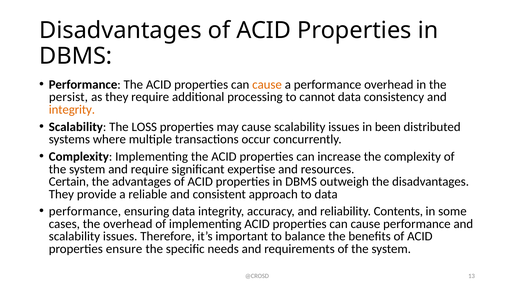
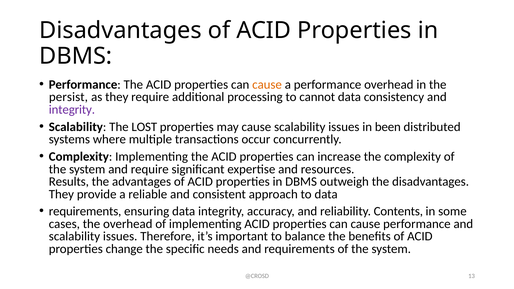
integrity colour: orange -> purple (72, 110)
LOSS: LOSS -> LOST (144, 127)
Certain: Certain -> Results (69, 182)
performance: performance -> requirements (85, 211)
ensure: ensure -> change (124, 249)
